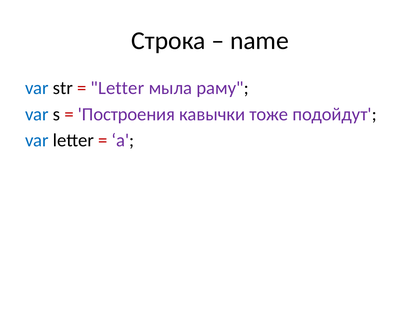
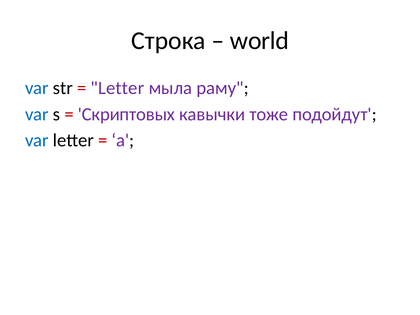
name: name -> world (260, 41)
Построения: Построения -> Скриптовых (126, 114)
